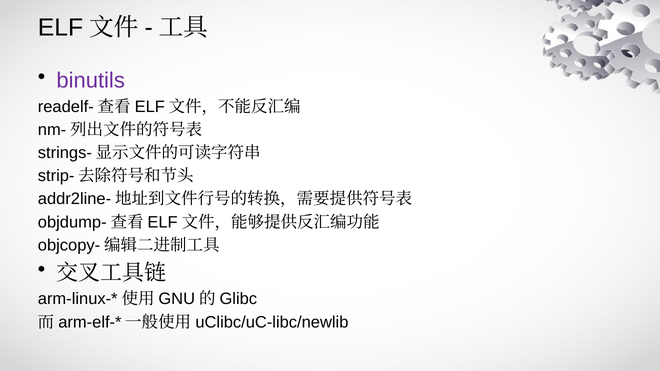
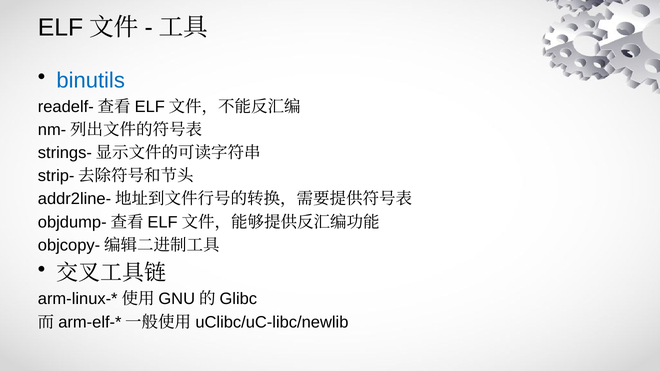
binutils colour: purple -> blue (91, 81)
